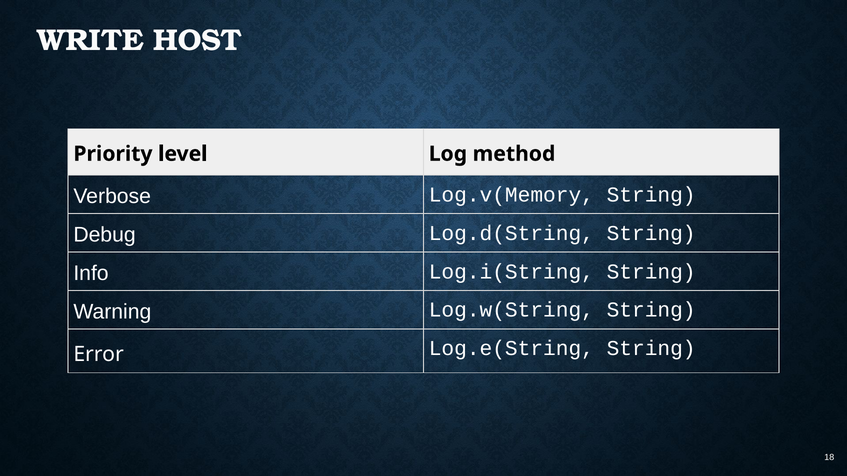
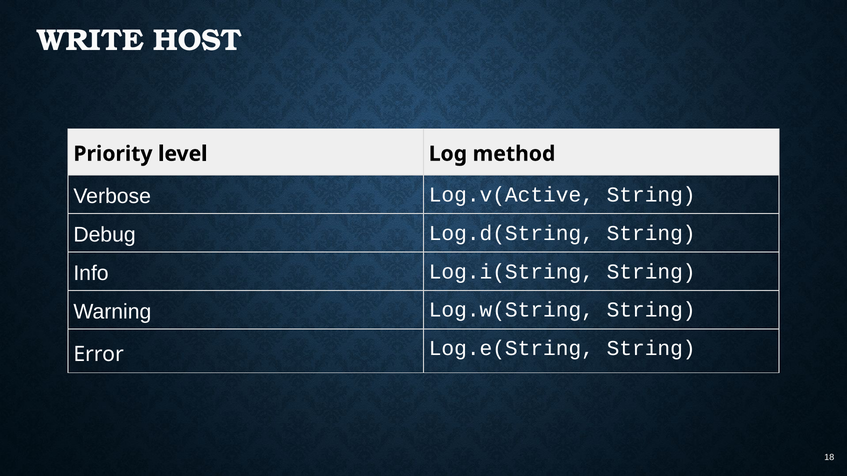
Log.v(Memory: Log.v(Memory -> Log.v(Active (511, 195)
